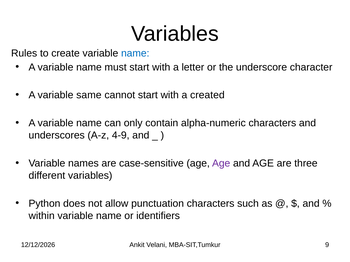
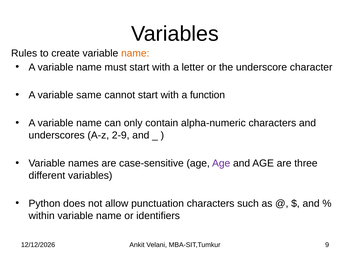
name colour: blue -> orange (135, 53)
created: created -> function (207, 95)
4-9: 4-9 -> 2-9 (121, 136)
